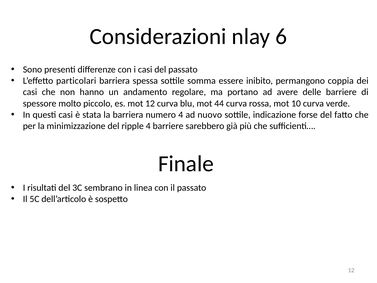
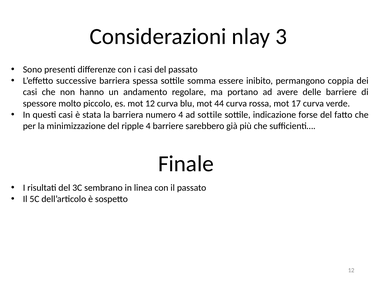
6: 6 -> 3 (281, 36)
particolari: particolari -> successive (76, 81)
10: 10 -> 17 (296, 103)
ad nuovo: nuovo -> sottile (210, 115)
